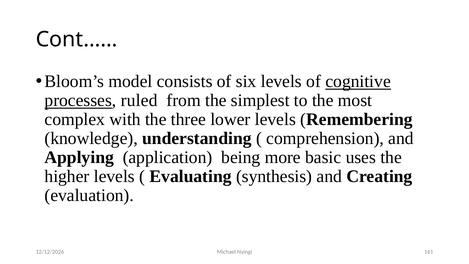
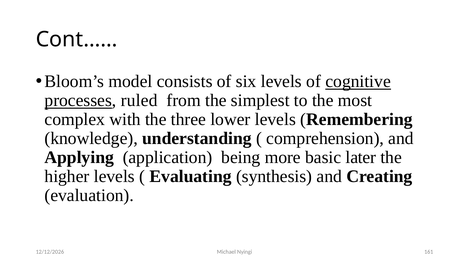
uses: uses -> later (361, 157)
